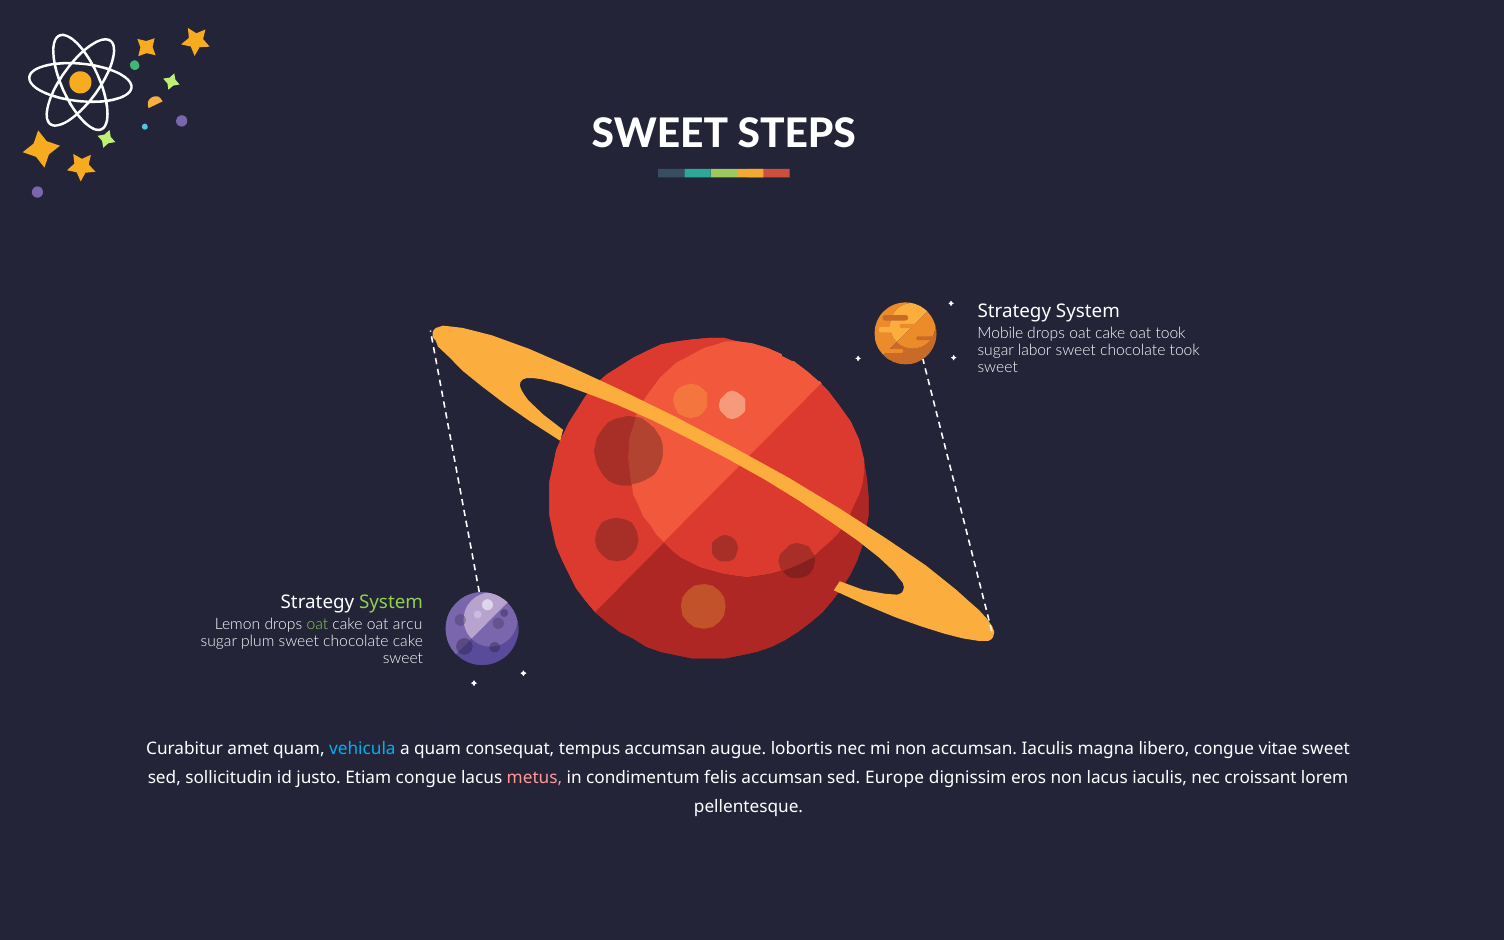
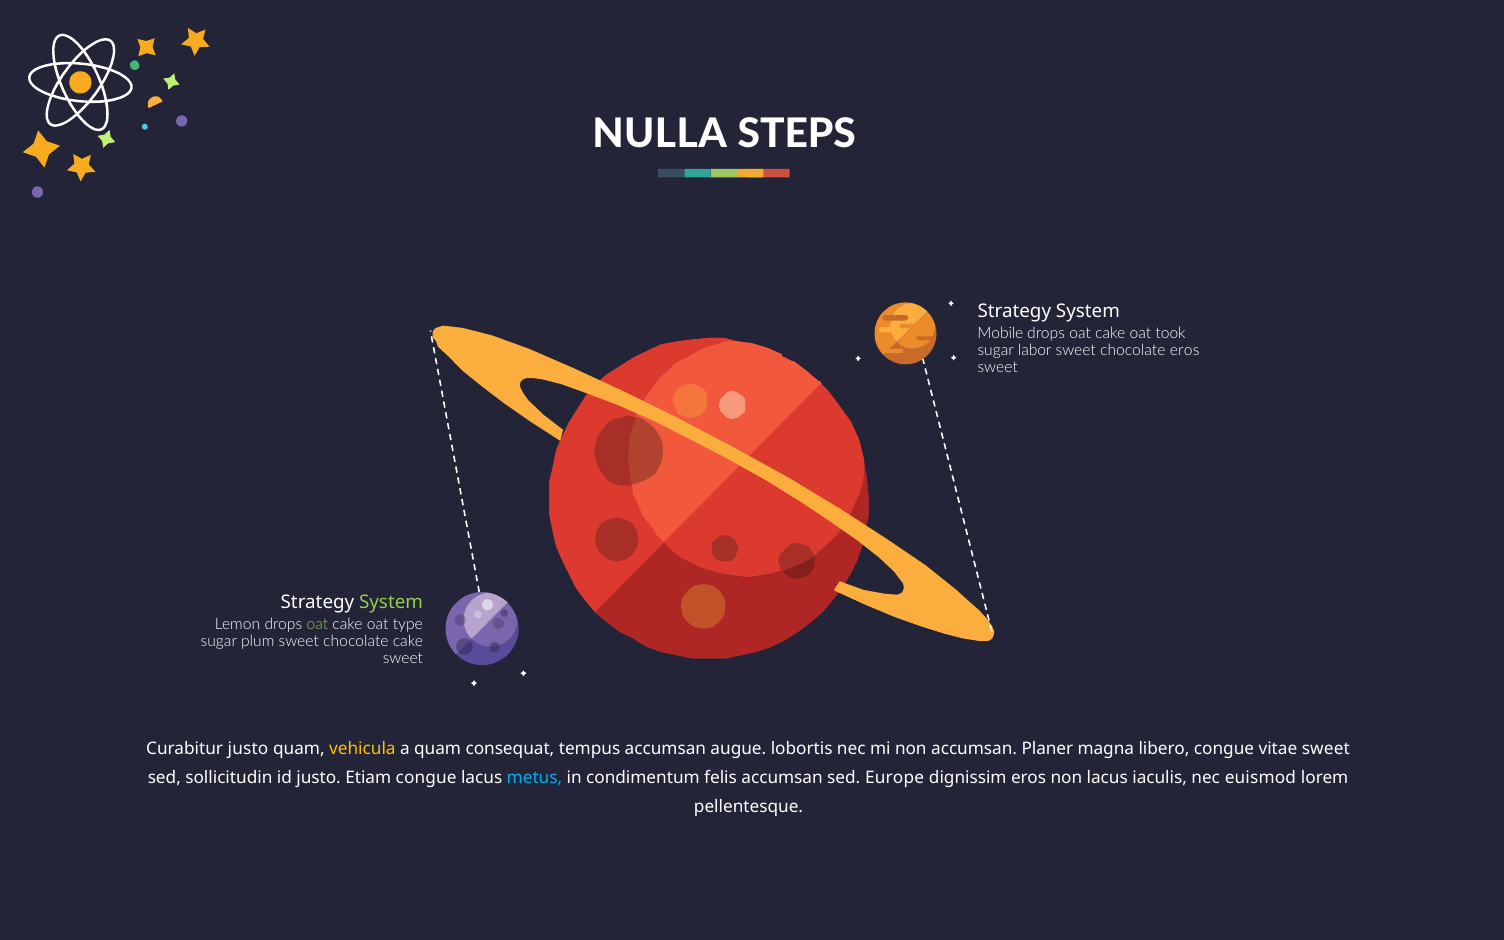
SWEET: SWEET -> NULLA (660, 134)
chocolate took: took -> eros (1185, 350)
arcu: arcu -> type (408, 624)
Curabitur amet: amet -> justo (248, 749)
vehicula colour: light blue -> yellow (362, 749)
accumsan Iaculis: Iaculis -> Planer (1047, 749)
metus colour: pink -> light blue (534, 778)
croissant: croissant -> euismod (1260, 778)
